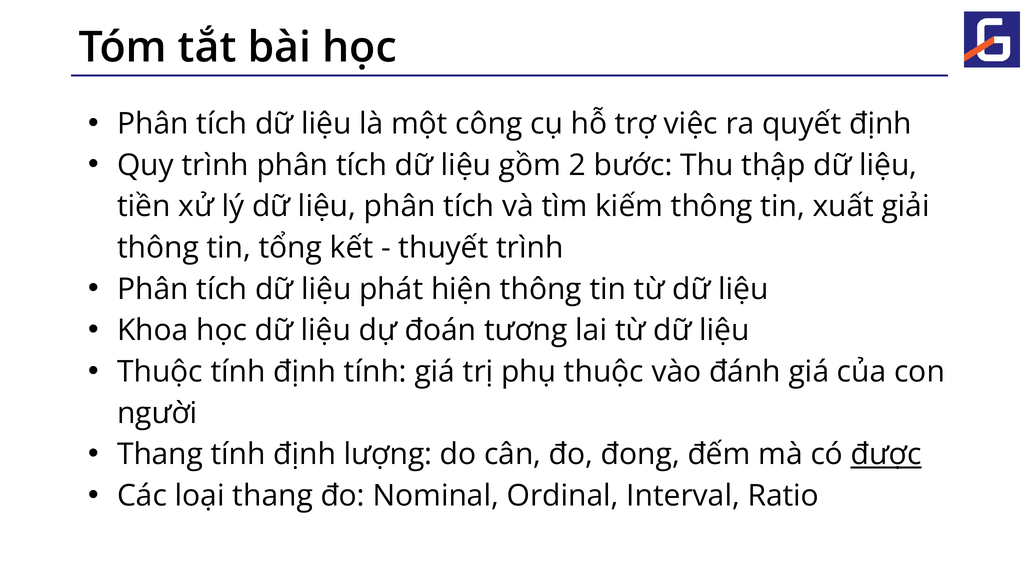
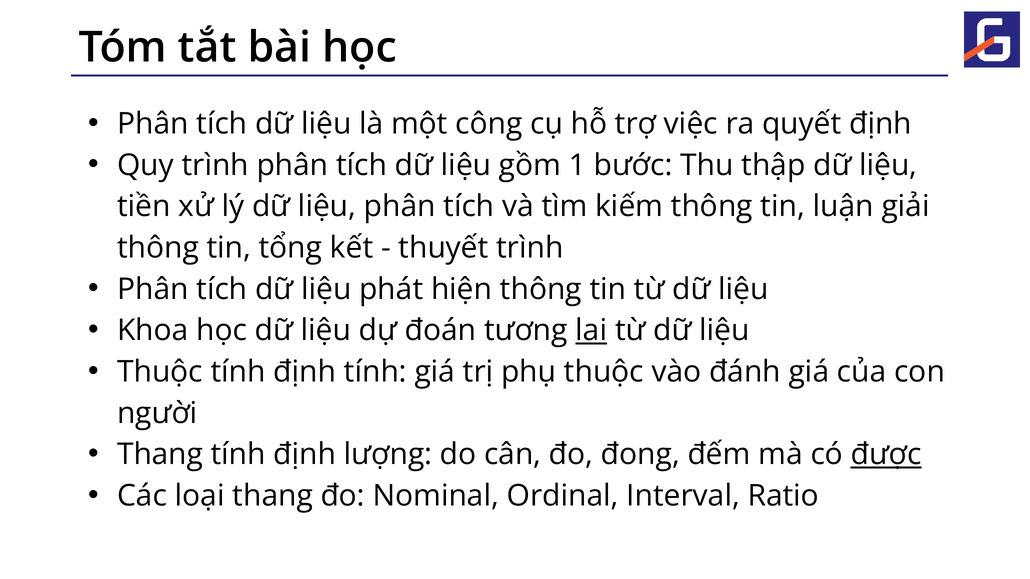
2: 2 -> 1 (577, 165)
xuất: xuất -> luận (843, 207)
lai underline: none -> present (591, 331)
